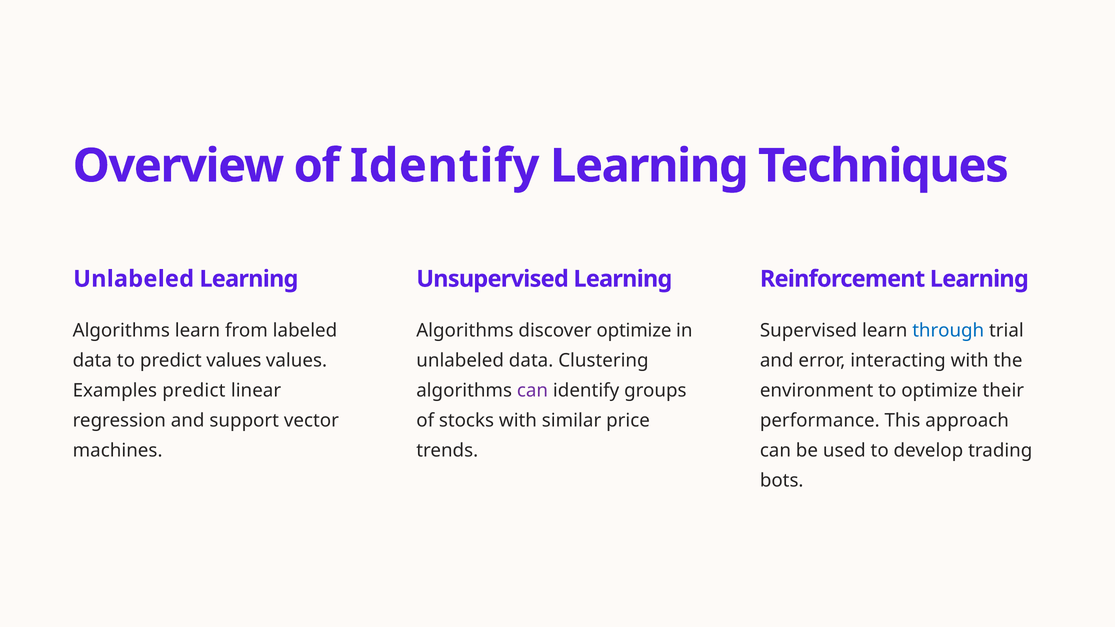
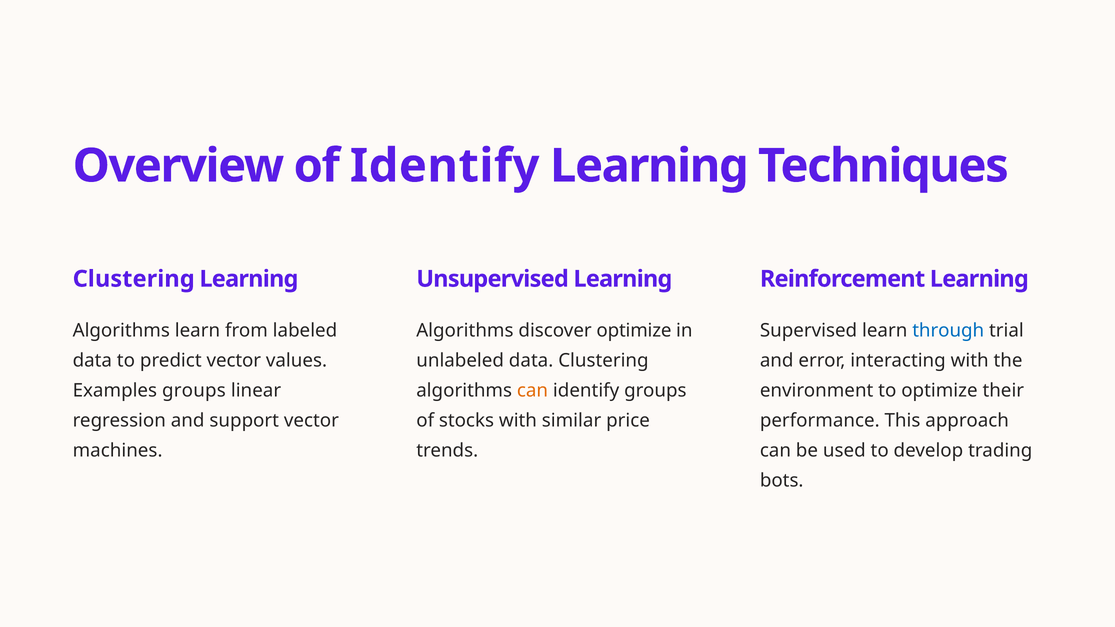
Unlabeled: Unlabeled -> Clustering (134, 279)
predict values: values -> vector (234, 361)
Examples predict: predict -> groups (194, 391)
can colour: purple -> orange (533, 391)
